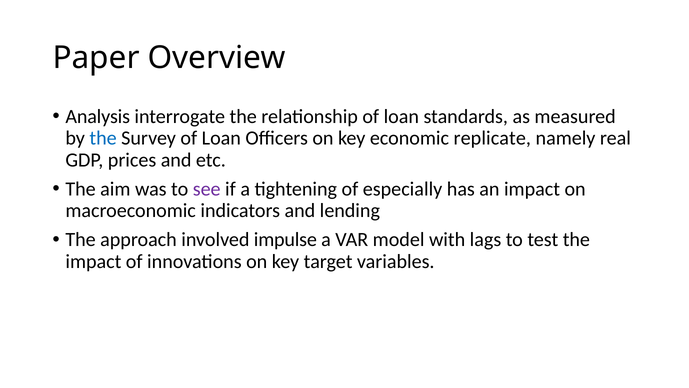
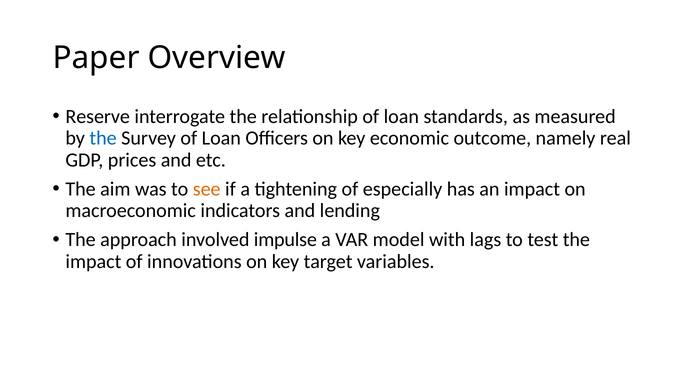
Analysis: Analysis -> Reserve (98, 116)
replicate: replicate -> outcome (492, 138)
see colour: purple -> orange (207, 189)
